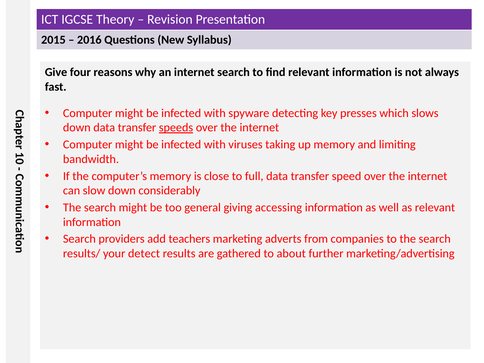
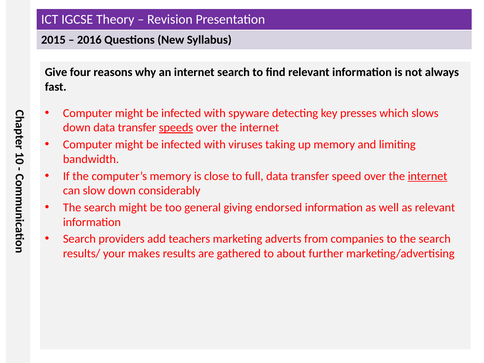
internet underline: none -> present (428, 176)
accessing: accessing -> endorsed (279, 208)
detect: detect -> makes (144, 253)
